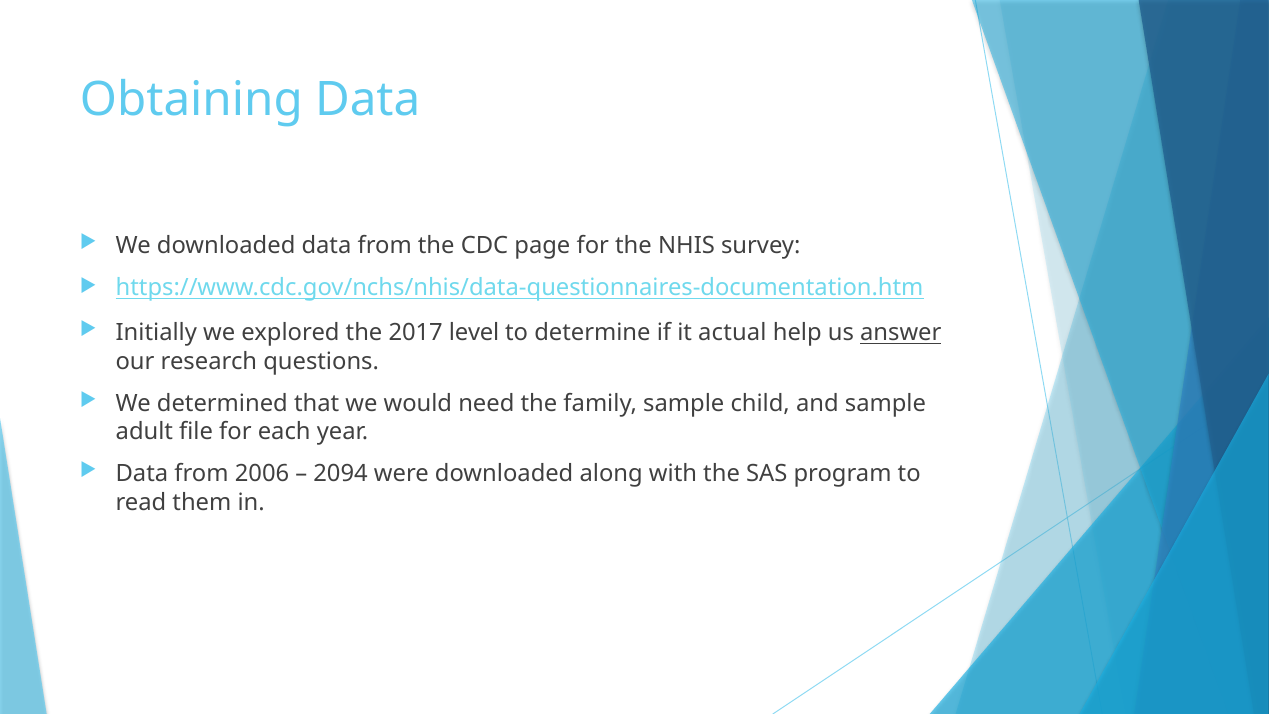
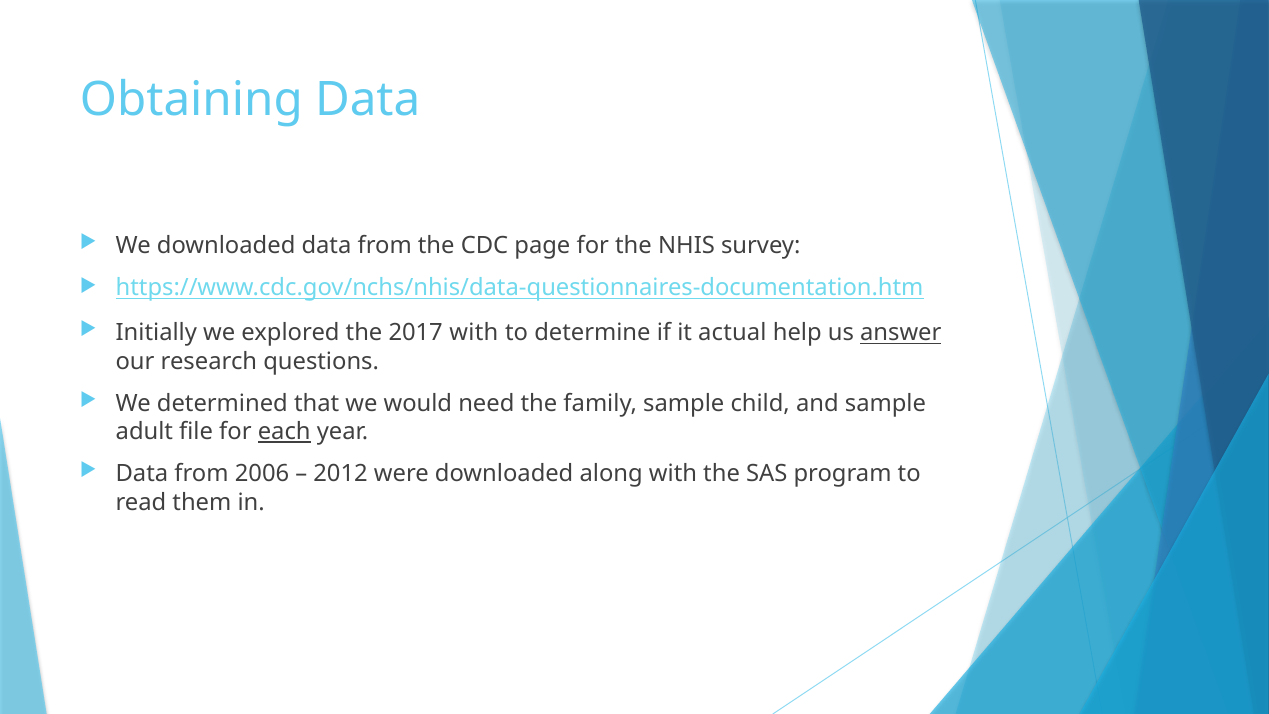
2017 level: level -> with (474, 333)
each underline: none -> present (284, 432)
2094: 2094 -> 2012 (341, 474)
